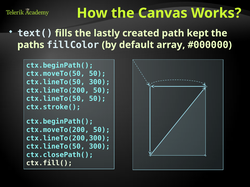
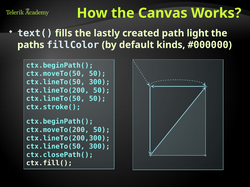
kept: kept -> light (198, 33)
array: array -> kinds (171, 45)
